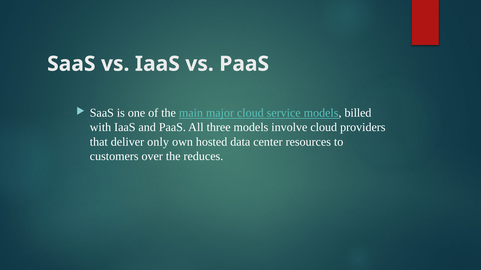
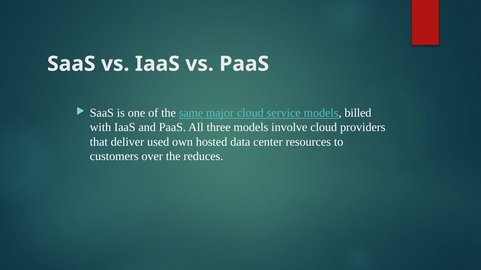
main: main -> same (191, 113)
only: only -> used (158, 142)
